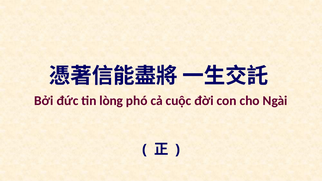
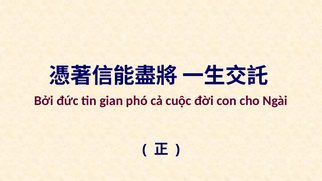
lòng: lòng -> gian (111, 101)
